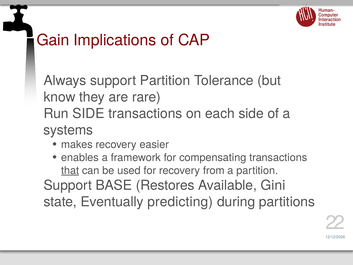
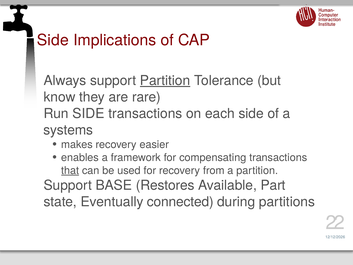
Gain: Gain -> Side (53, 40)
Partition underline: none -> present (165, 81)
Gini: Gini -> Part (273, 185)
predicting: predicting -> connected (180, 202)
